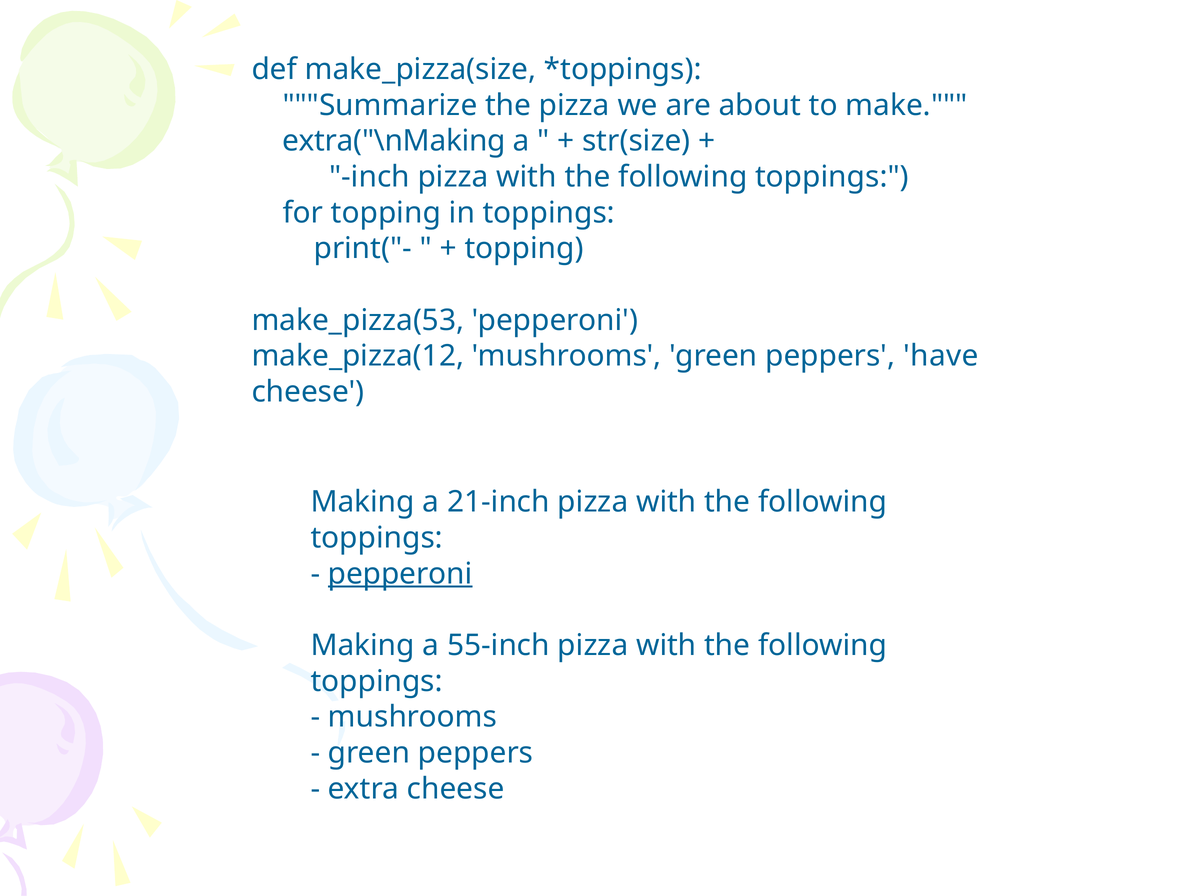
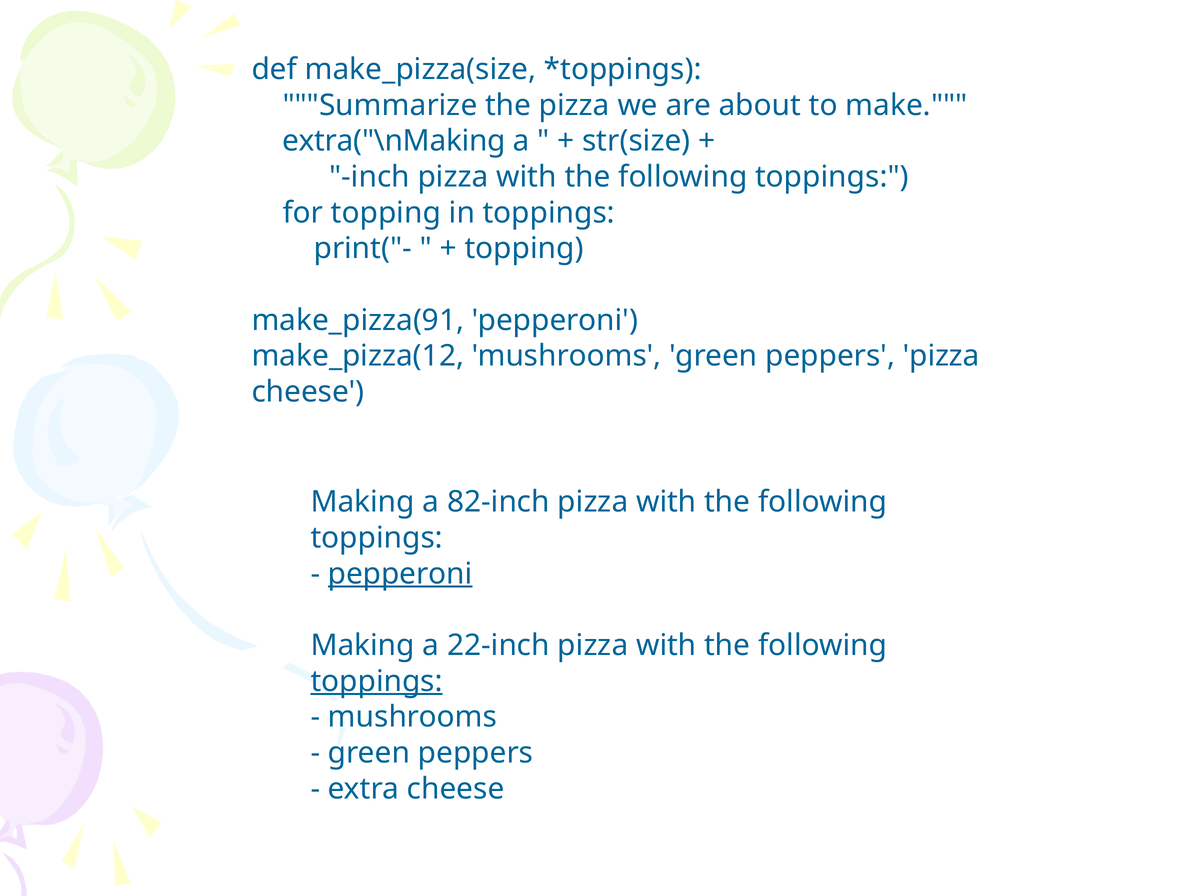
make_pizza(53: make_pizza(53 -> make_pizza(91 (358, 320)
peppers have: have -> pizza (941, 356)
21-inch: 21-inch -> 82-inch (498, 502)
55-inch: 55-inch -> 22-inch (498, 646)
toppings underline: none -> present (377, 681)
